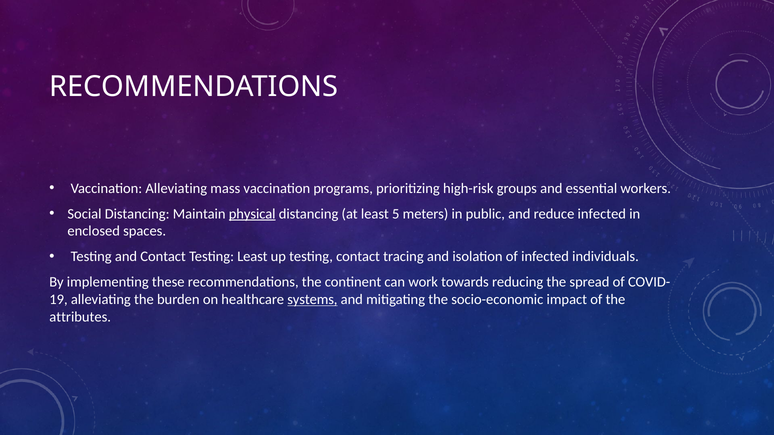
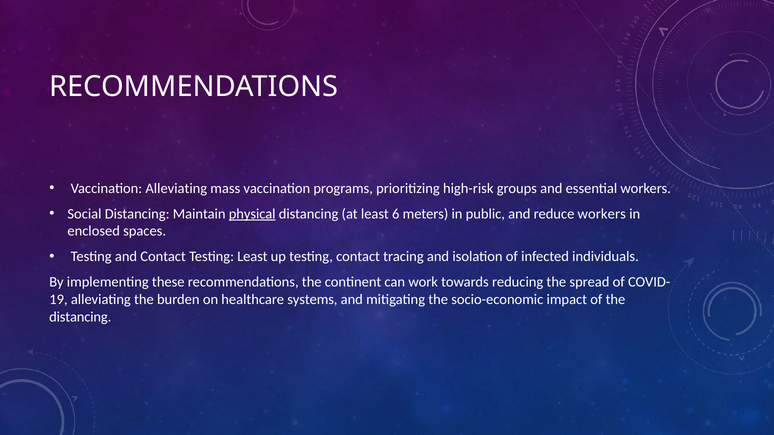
5: 5 -> 6 (396, 214)
reduce infected: infected -> workers (602, 214)
systems underline: present -> none (312, 300)
attributes: attributes -> distancing (80, 317)
